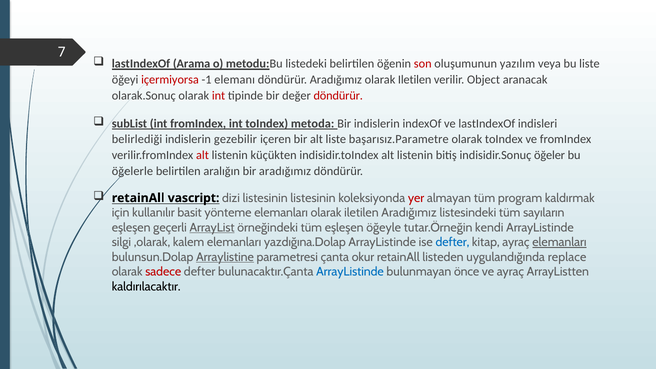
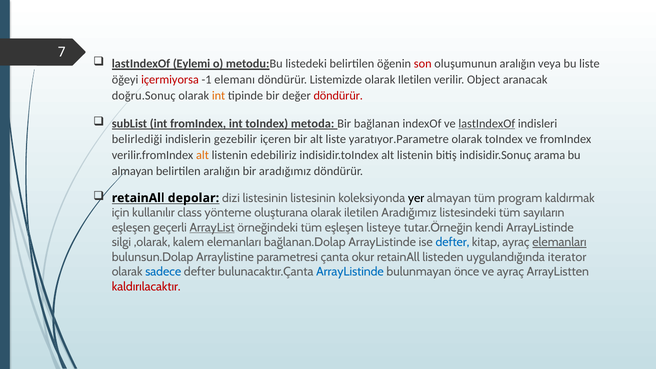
Arama: Arama -> Eylemi (192, 64)
oluşumunun yazılım: yazılım -> aralığın (518, 64)
döndürür Aradığımız: Aradığımız -> Listemizde (336, 80)
olarak.Sonuç: olarak.Sonuç -> doğru.Sonuç (144, 96)
int colour: red -> orange (219, 96)
Bir indislerin: indislerin -> bağlanan (377, 124)
lastIndexOf underline: none -> present (487, 124)
başarısız.Parametre: başarısız.Parametre -> yaratıyor.Parametre (399, 139)
alt colour: red -> orange (202, 155)
küçükten: küçükten -> edebiliriz (274, 155)
öğeler: öğeler -> arama (550, 155)
öğelerle: öğelerle -> almayan (133, 171)
vascript: vascript -> depolar (193, 198)
yer colour: red -> black (416, 198)
basit: basit -> class (190, 213)
yönteme elemanları: elemanları -> oluşturana (281, 213)
öğeyle: öğeyle -> listeye (384, 228)
yazdığına.Dolap: yazdığına.Dolap -> bağlanan.Dolap (305, 242)
Arraylistine underline: present -> none (225, 257)
replace: replace -> iterator (567, 257)
sadece colour: red -> blue (163, 272)
kaldırılacaktır colour: black -> red (146, 287)
